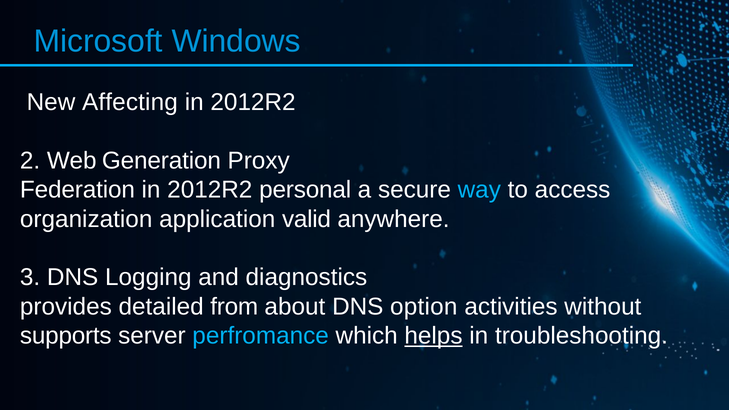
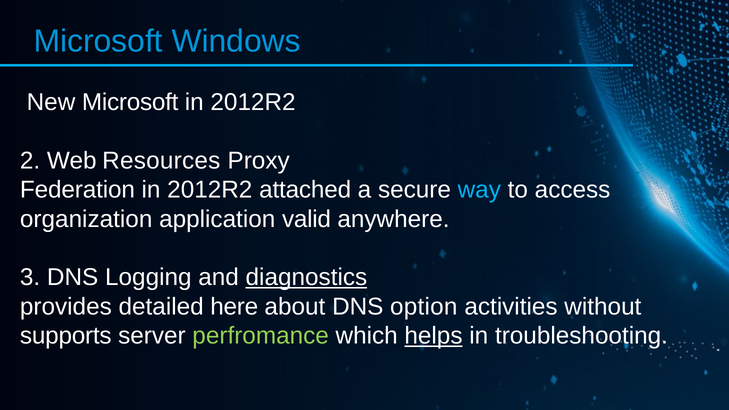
New Affecting: Affecting -> Microsoft (130, 102)
Generation: Generation -> Resources (161, 161)
personal: personal -> attached (305, 190)
diagnostics underline: none -> present (306, 277)
from: from -> here (234, 307)
perfromance colour: light blue -> light green (261, 336)
